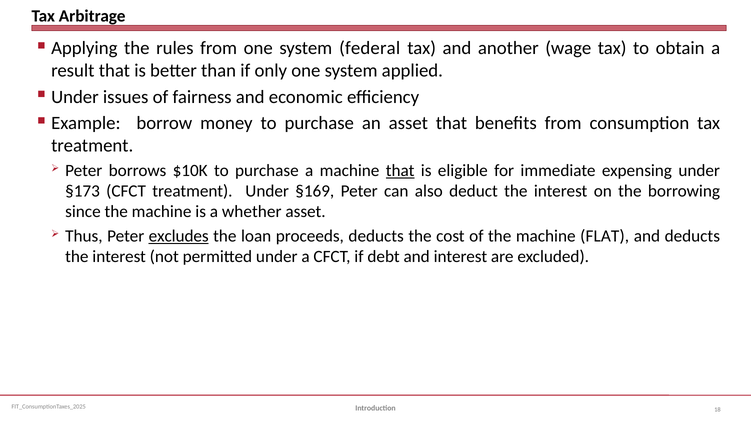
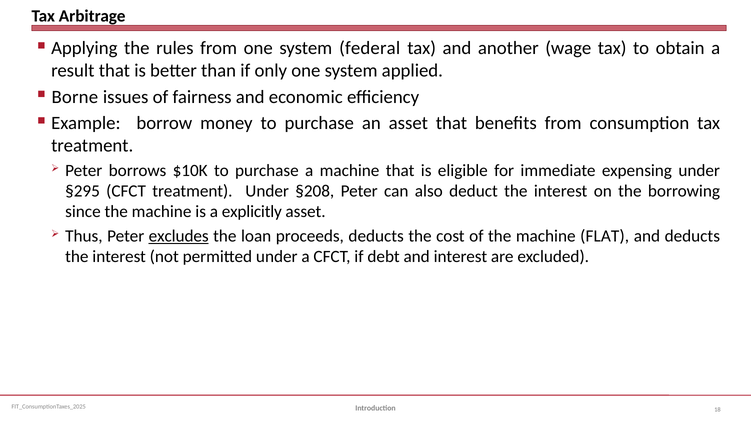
Under: Under -> Borne (75, 97)
that underline: present -> none (400, 171)
§173: §173 -> §295 (83, 191)
§169: §169 -> §208 (315, 191)
whether: whether -> explicitly (252, 212)
